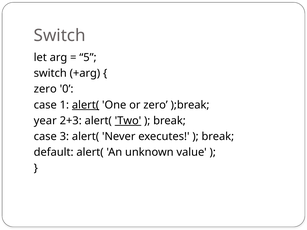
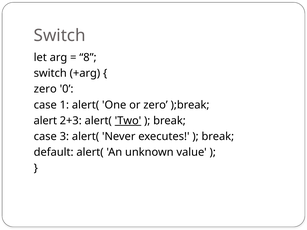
5: 5 -> 8 (88, 58)
alert( underline: present -> none (86, 105)
year: year -> alert (45, 121)
